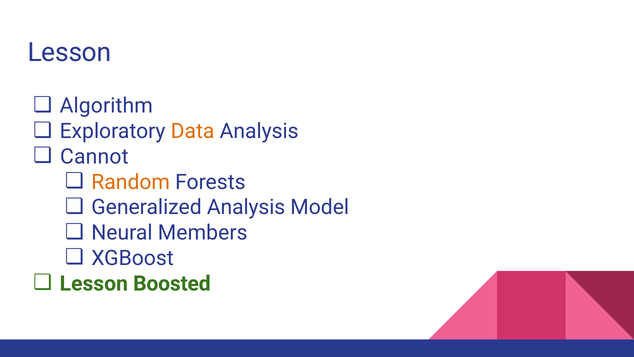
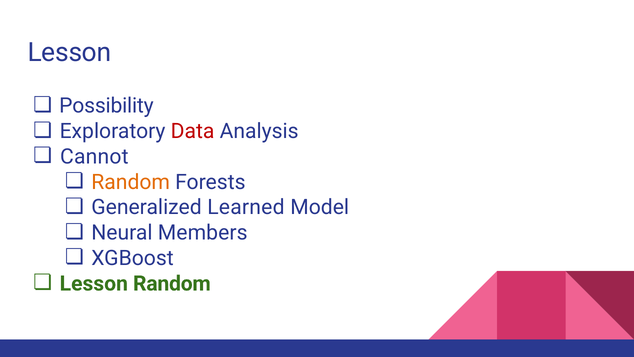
Algorithm: Algorithm -> Possibility (106, 106)
Data colour: orange -> red (193, 131)
Generalized Analysis: Analysis -> Learned (246, 207)
Lesson Boosted: Boosted -> Random (172, 283)
